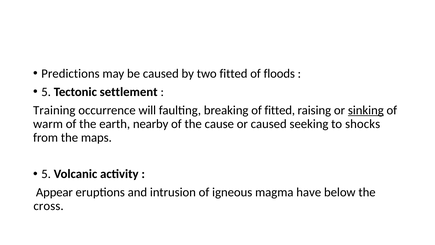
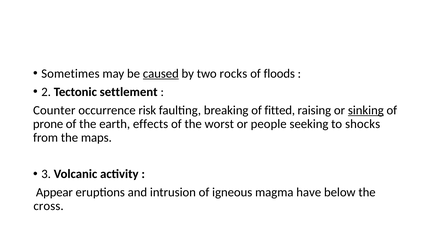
Predictions: Predictions -> Sometimes (70, 74)
caused underline: none -> present (161, 74)
two fitted: fitted -> rocks (233, 74)
5: 5 -> 2 (46, 92)
Training: Training -> Counter (54, 110)
will: will -> risk (147, 110)
warm: warm -> prone (48, 124)
nearby: nearby -> effects (151, 124)
cause: cause -> worst (219, 124)
or caused: caused -> people (269, 124)
5: 5 -> 3 (46, 174)
